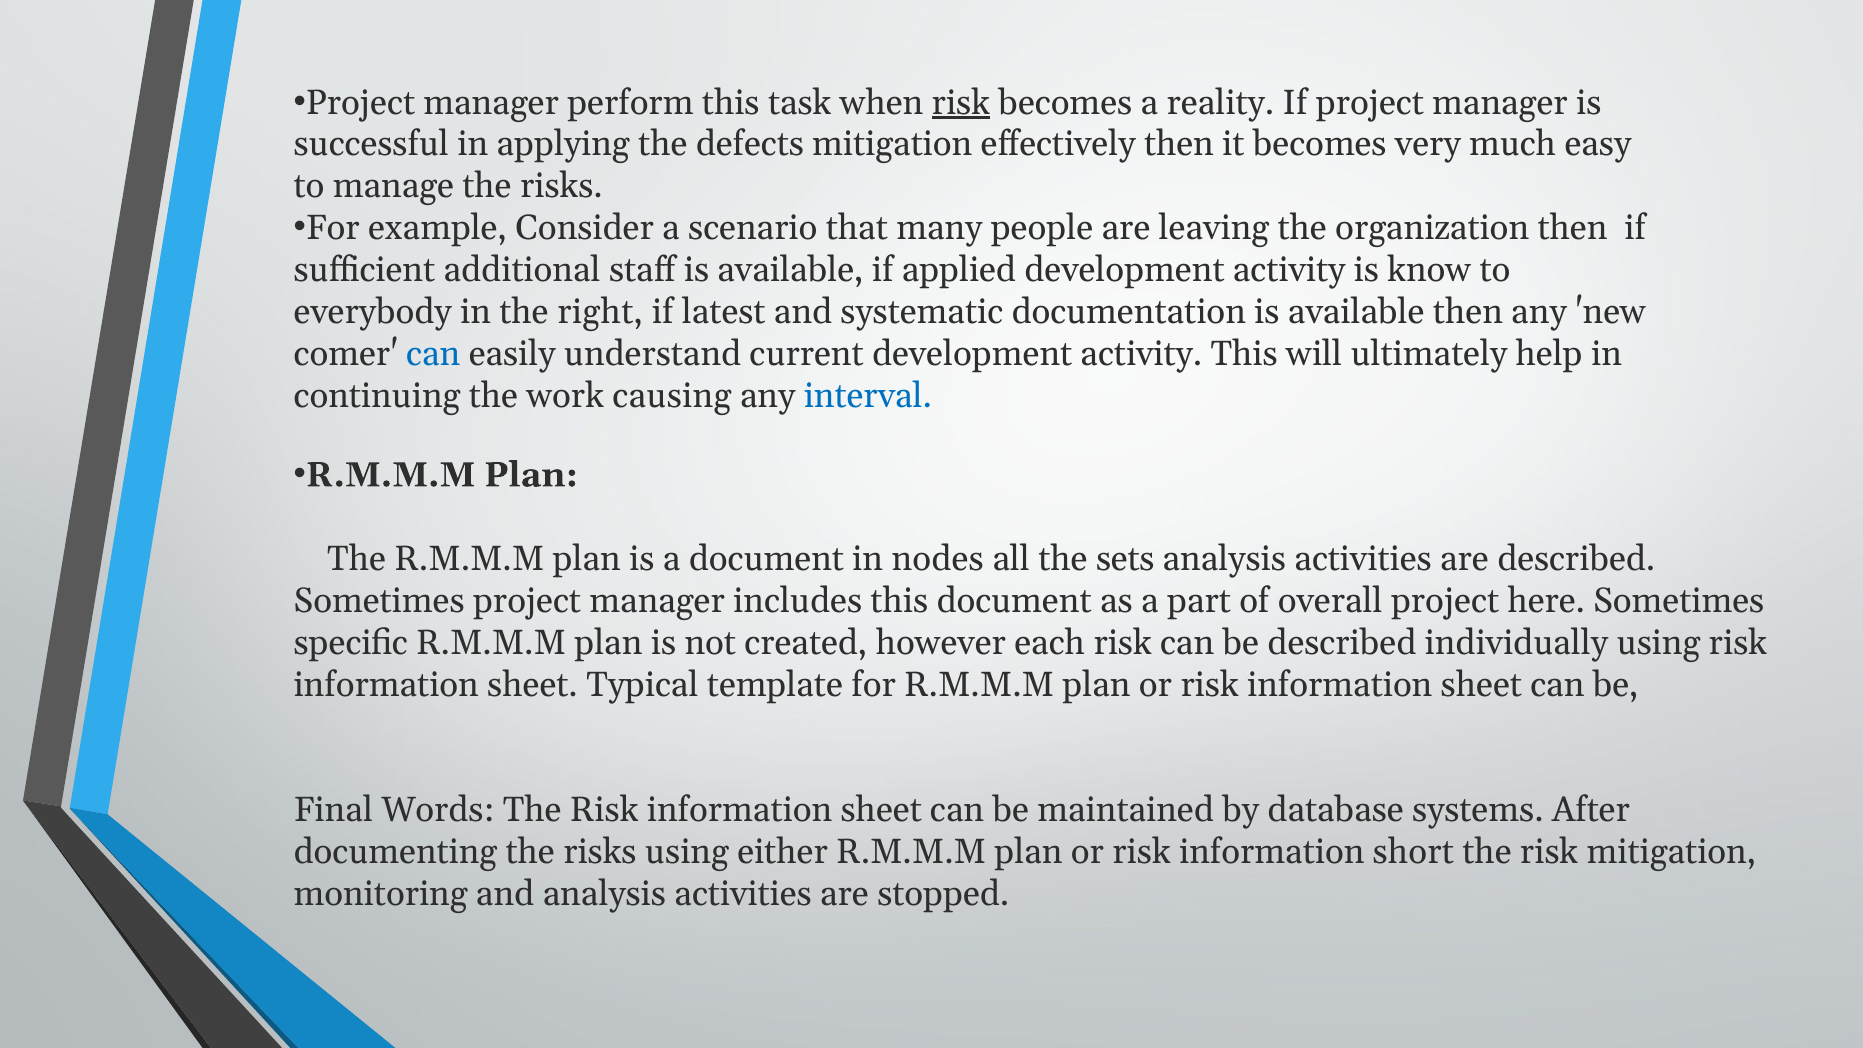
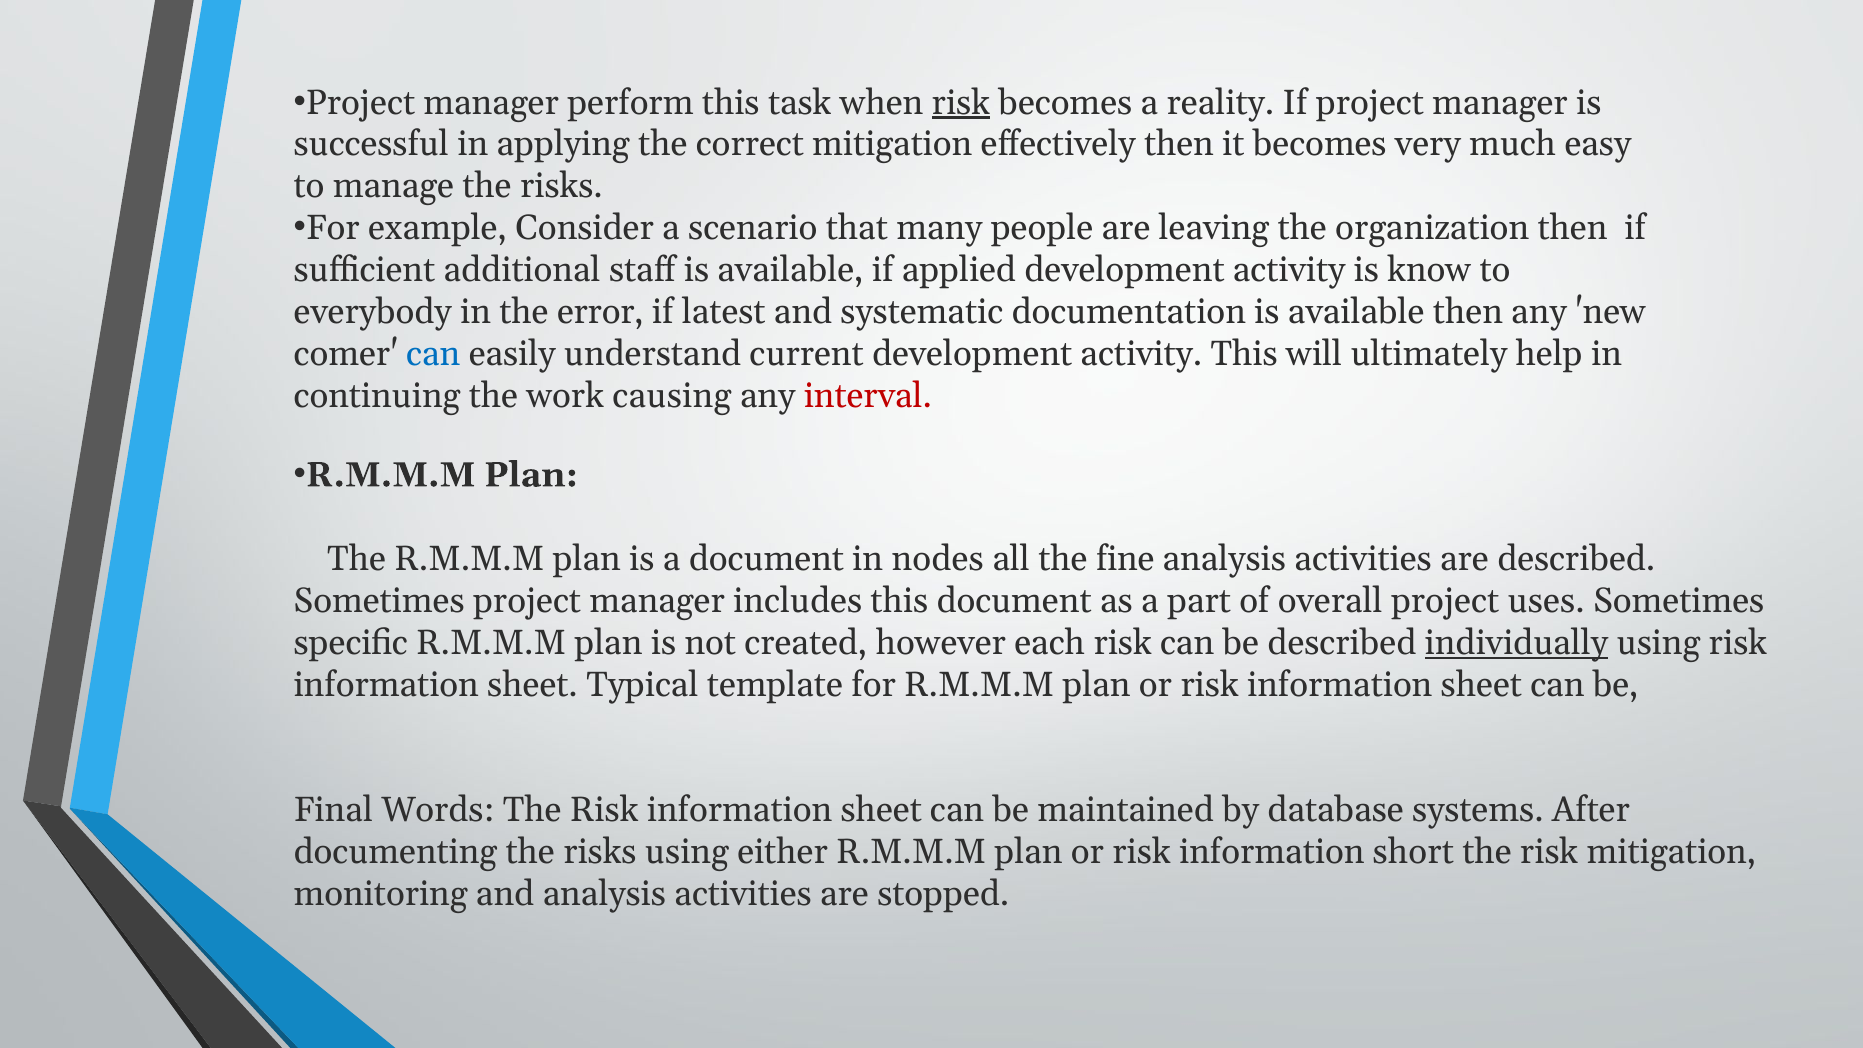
defects: defects -> correct (750, 144)
right: right -> error (600, 312)
interval colour: blue -> red (868, 396)
sets: sets -> fine (1125, 559)
here: here -> uses (1546, 601)
individually underline: none -> present (1516, 643)
